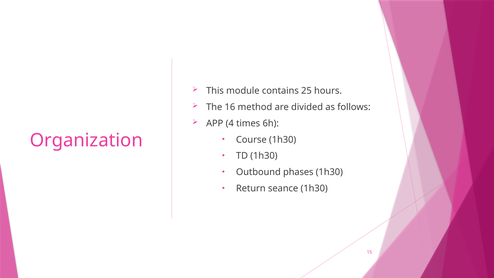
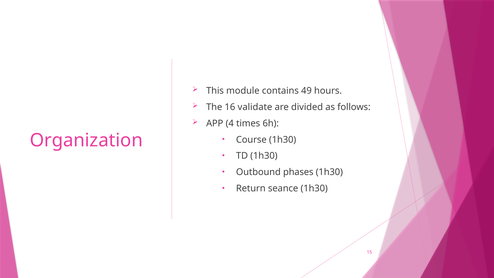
25: 25 -> 49 (306, 91)
method: method -> validate (255, 107)
